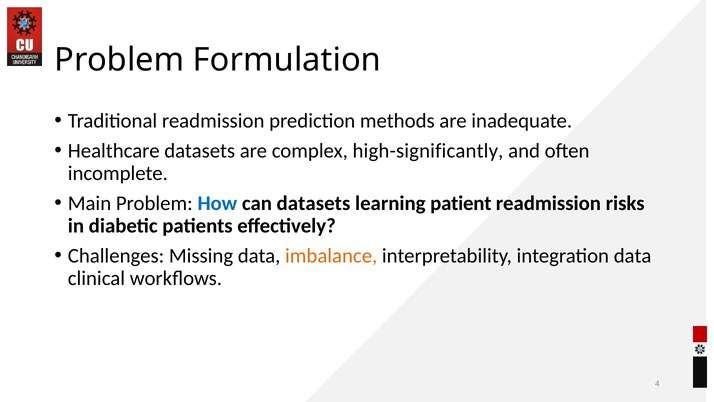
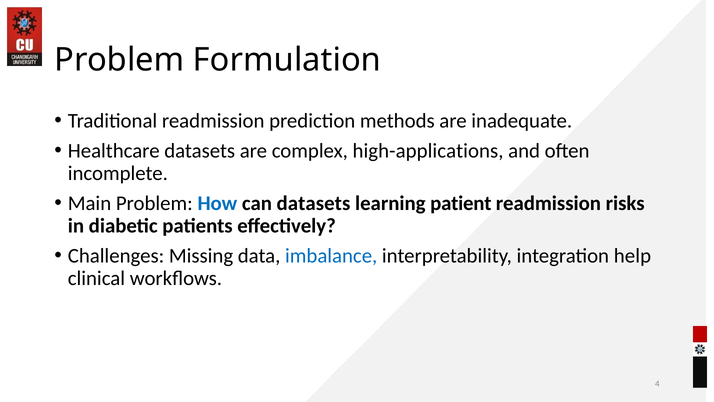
high-significantly: high-significantly -> high-applications (428, 151)
imbalance colour: orange -> blue (331, 256)
integration data: data -> help (632, 256)
